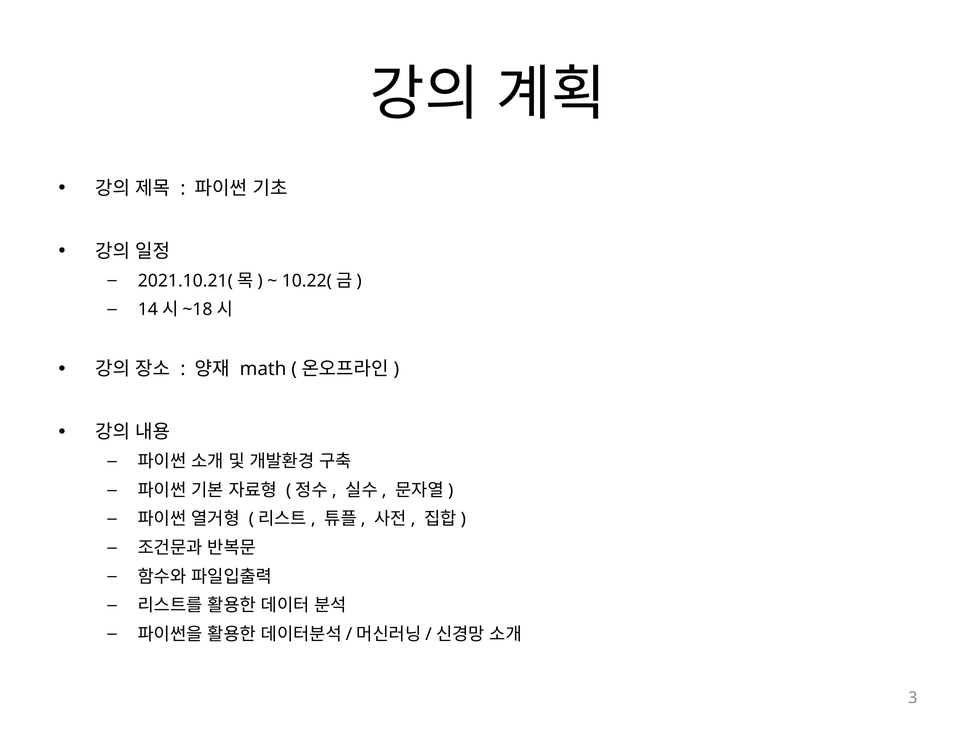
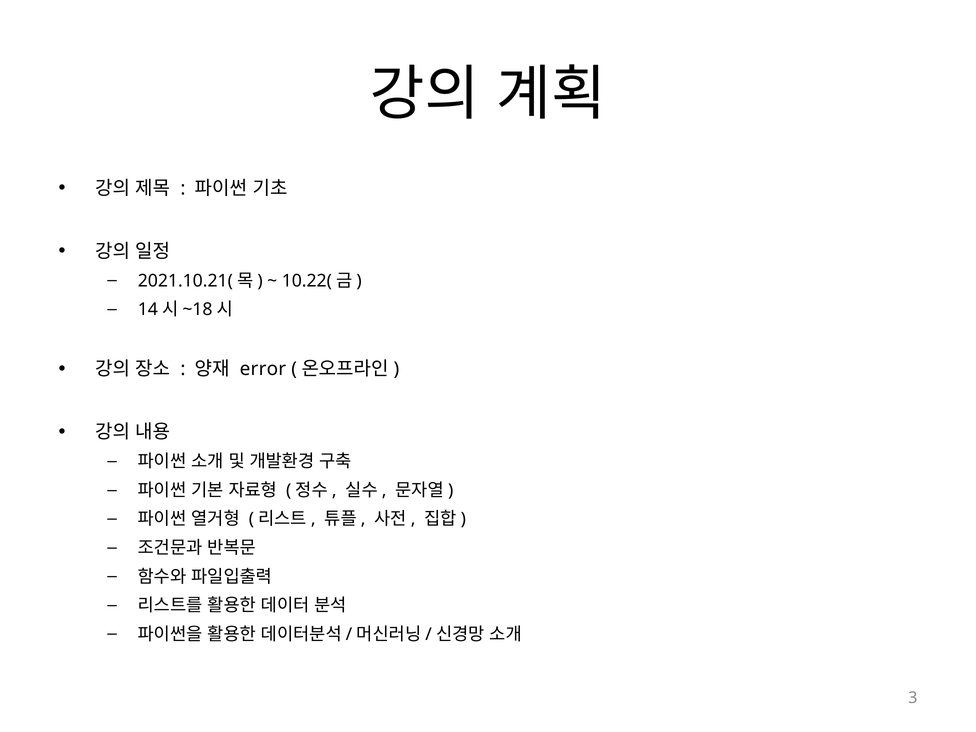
math: math -> error (263, 369)
